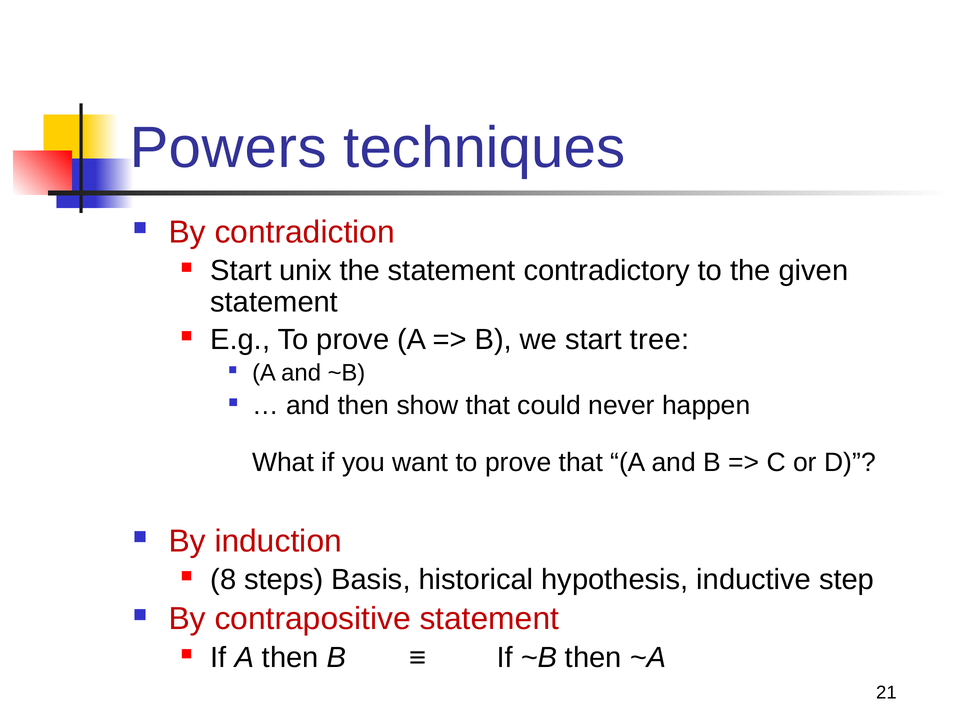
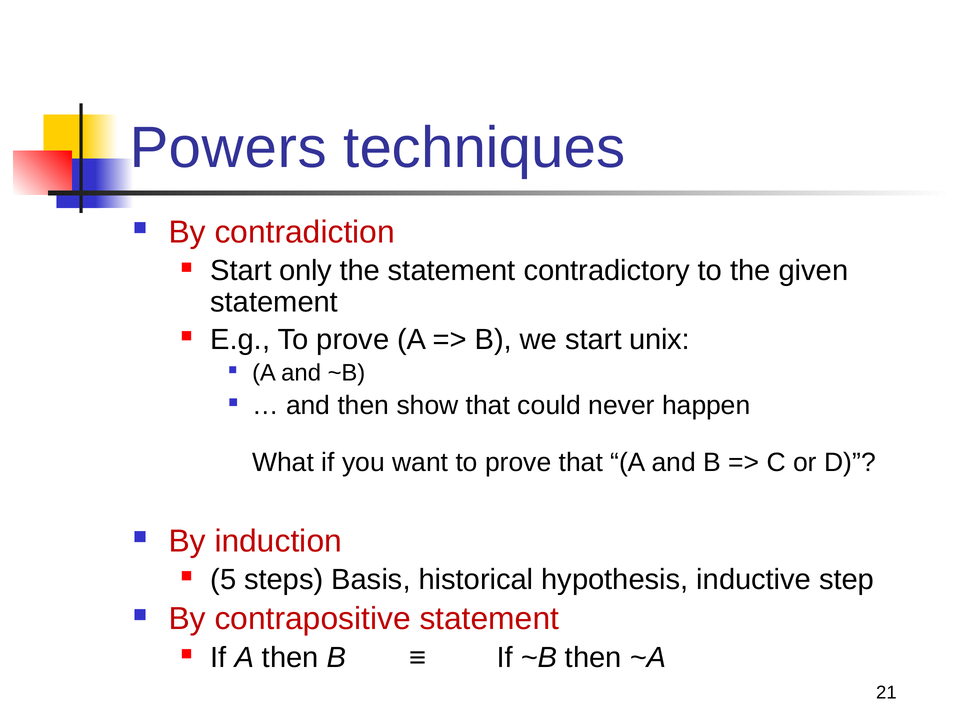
unix: unix -> only (306, 271)
tree: tree -> unix (660, 340)
8: 8 -> 5 (223, 580)
